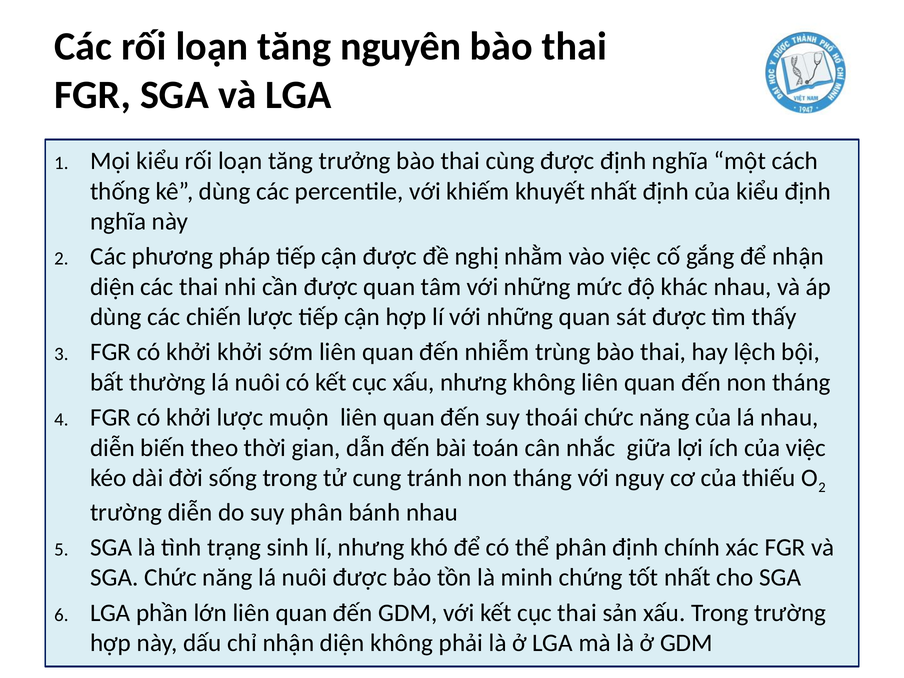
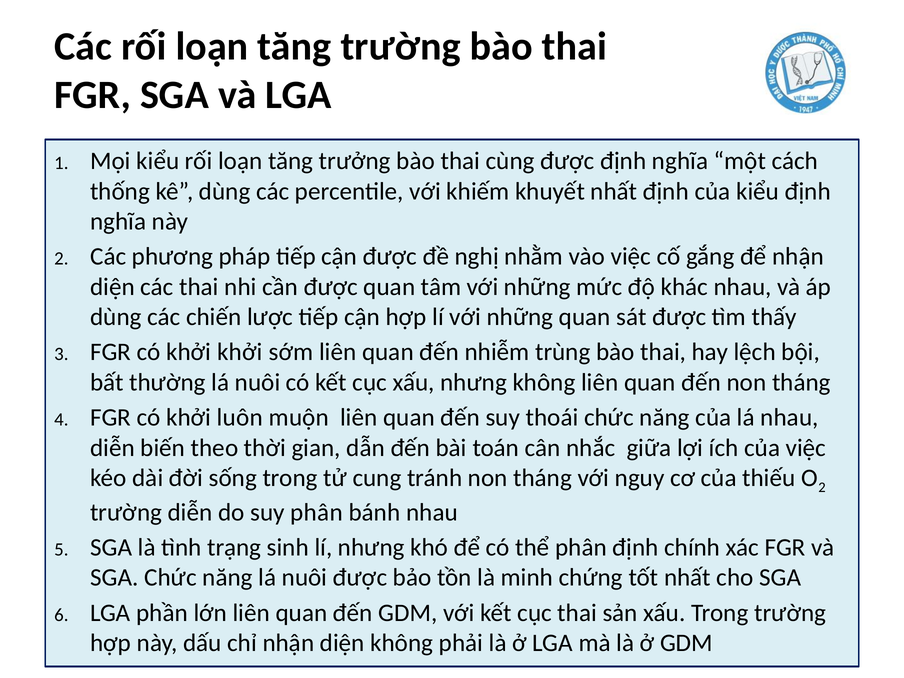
tăng nguyên: nguyên -> trường (401, 47)
khởi lược: lược -> luôn (240, 418)
